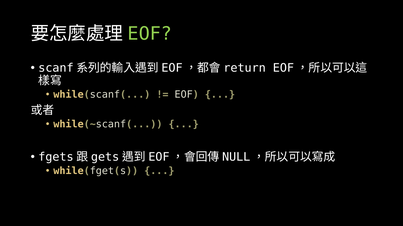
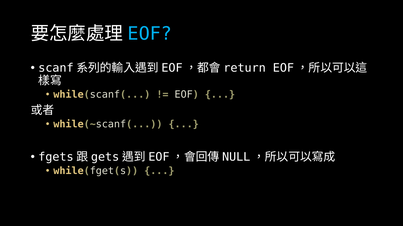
EOF colour: light green -> light blue (150, 34)
